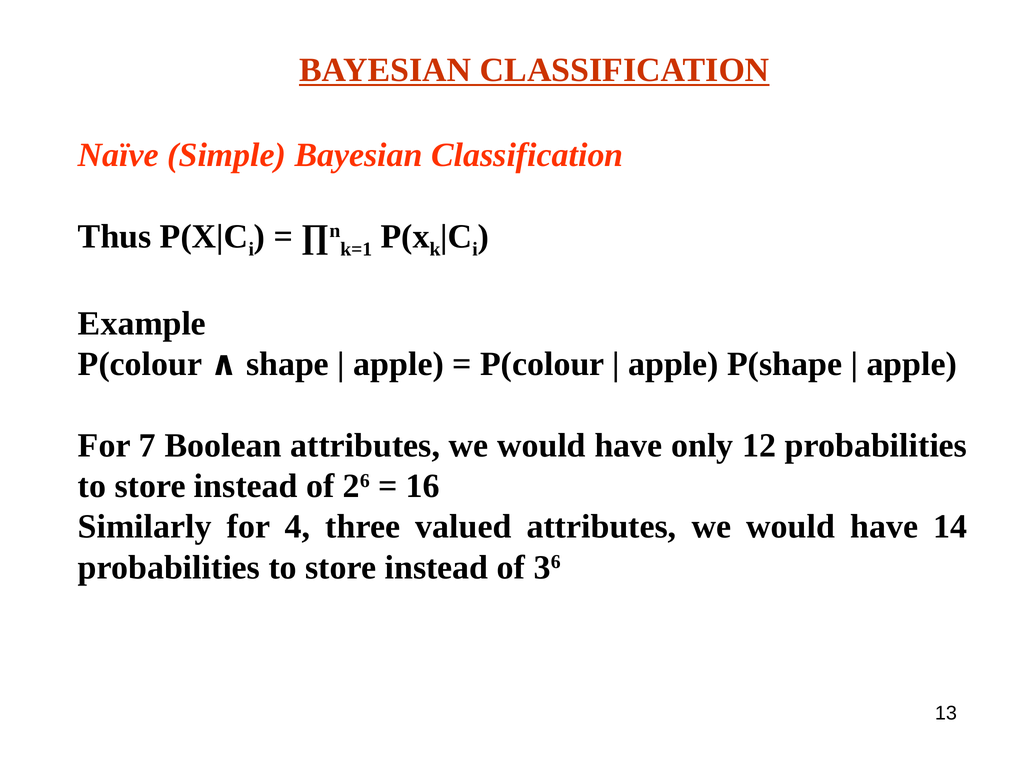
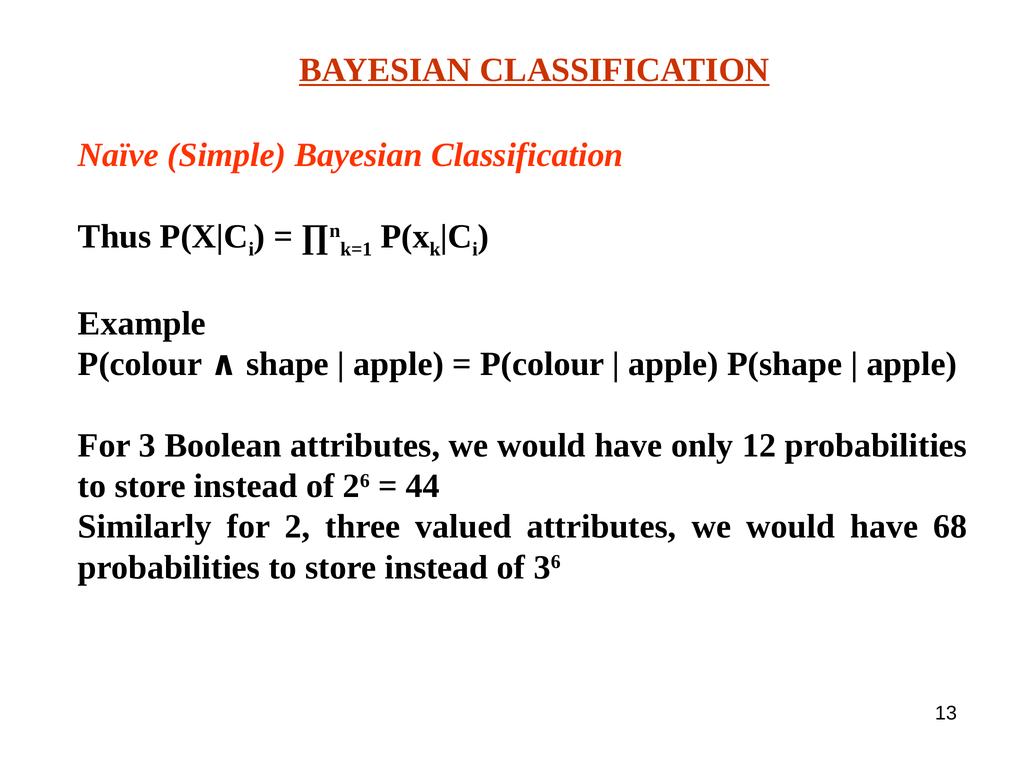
7: 7 -> 3 (147, 446)
16: 16 -> 44 (423, 486)
4: 4 -> 2 (298, 527)
14: 14 -> 68 (950, 527)
